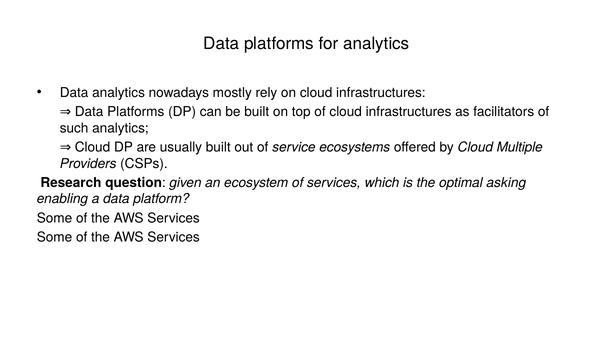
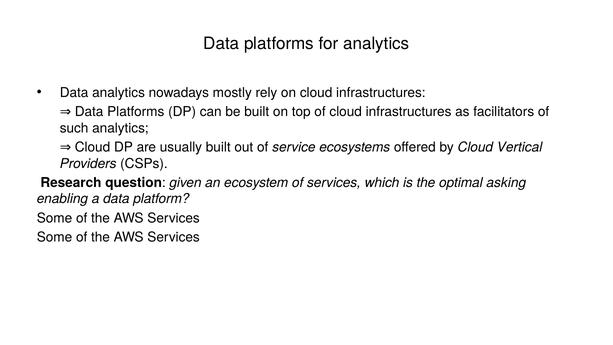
Multiple: Multiple -> Vertical (520, 147)
